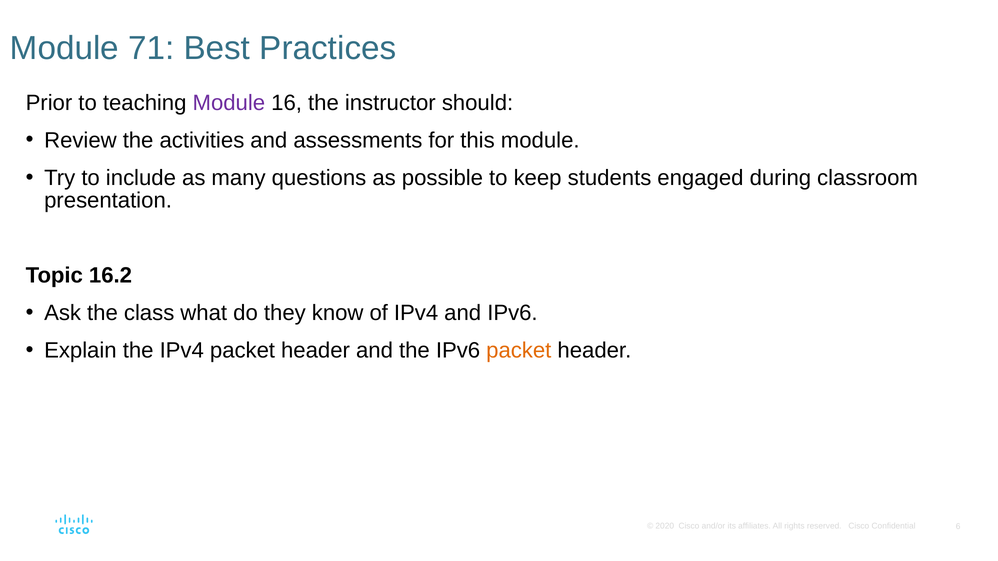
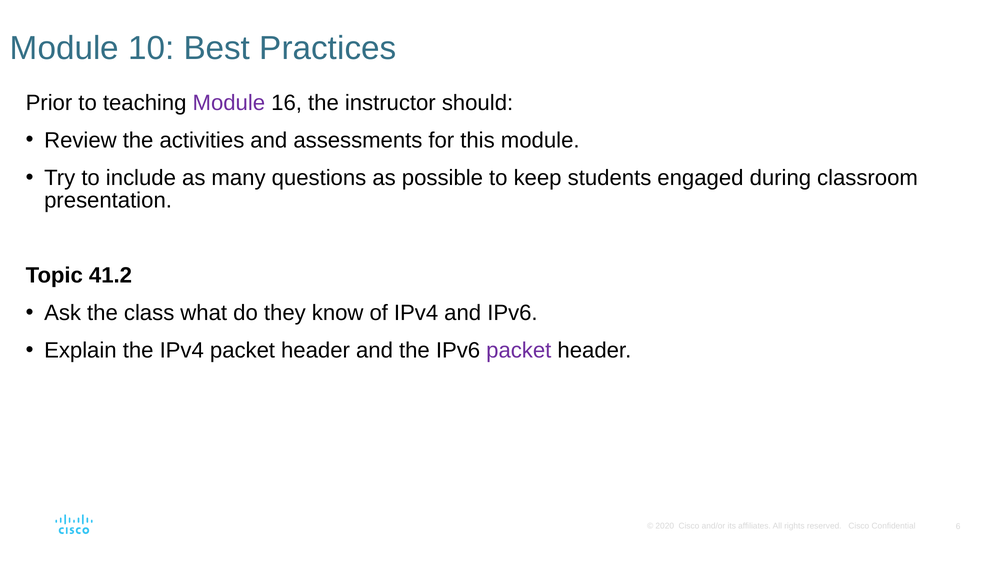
71: 71 -> 10 (151, 48)
16.2: 16.2 -> 41.2 (111, 276)
packet colour: orange -> purple (519, 351)
